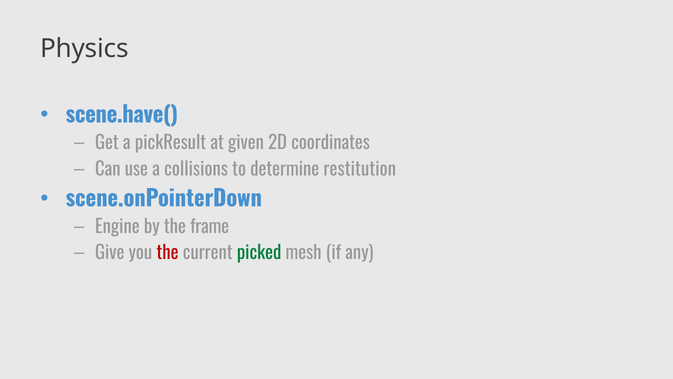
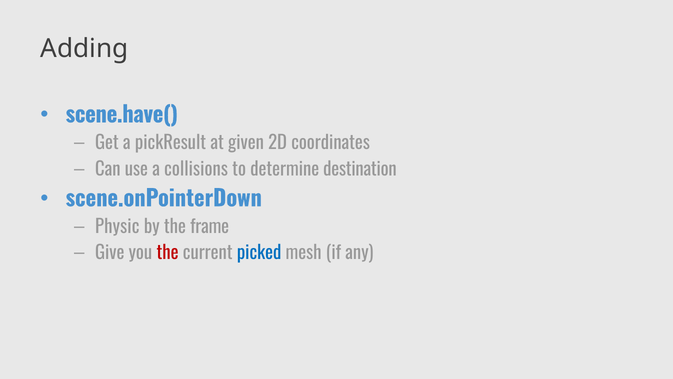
Physics: Physics -> Adding (84, 49)
restitution: restitution -> destination (360, 169)
Engine: Engine -> Physic (117, 227)
picked colour: green -> blue (259, 253)
